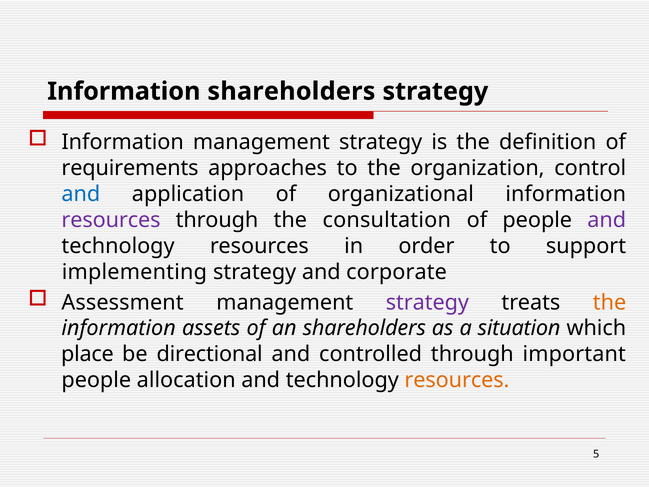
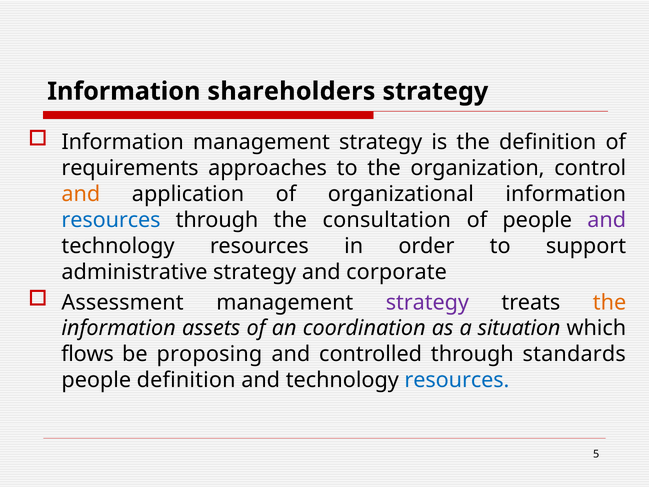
and colour: blue -> orange (81, 194)
resources colour: purple -> blue (111, 220)
implementing: implementing -> administrative (134, 272)
an shareholders: shareholders -> coordination (364, 328)
place: place -> flows (87, 354)
directional: directional -> proposing (209, 354)
important: important -> standards (574, 354)
people allocation: allocation -> definition (186, 380)
resources colour: orange -> blue (457, 380)
